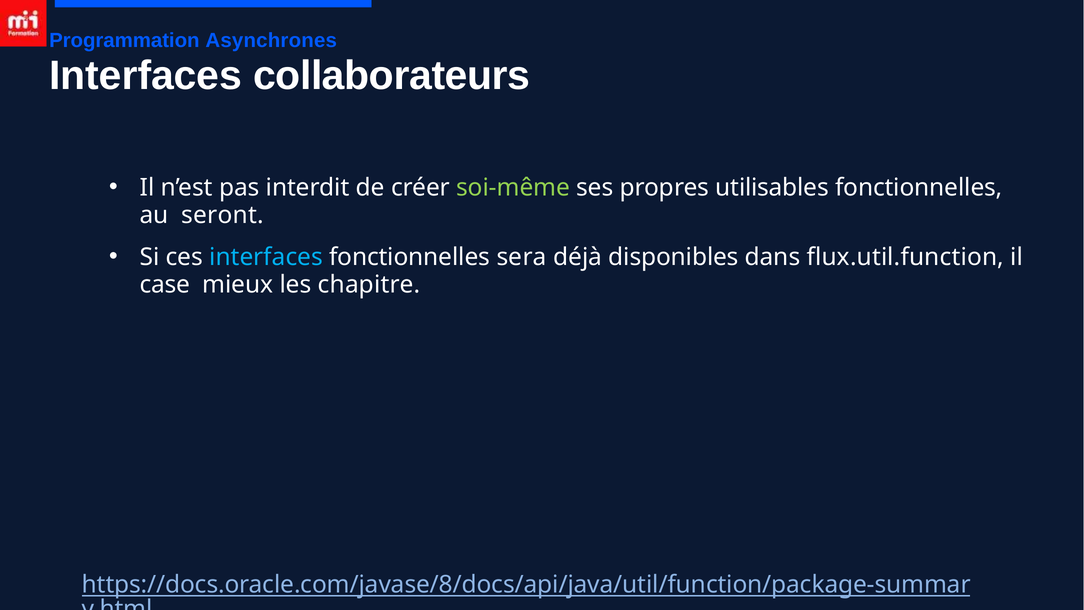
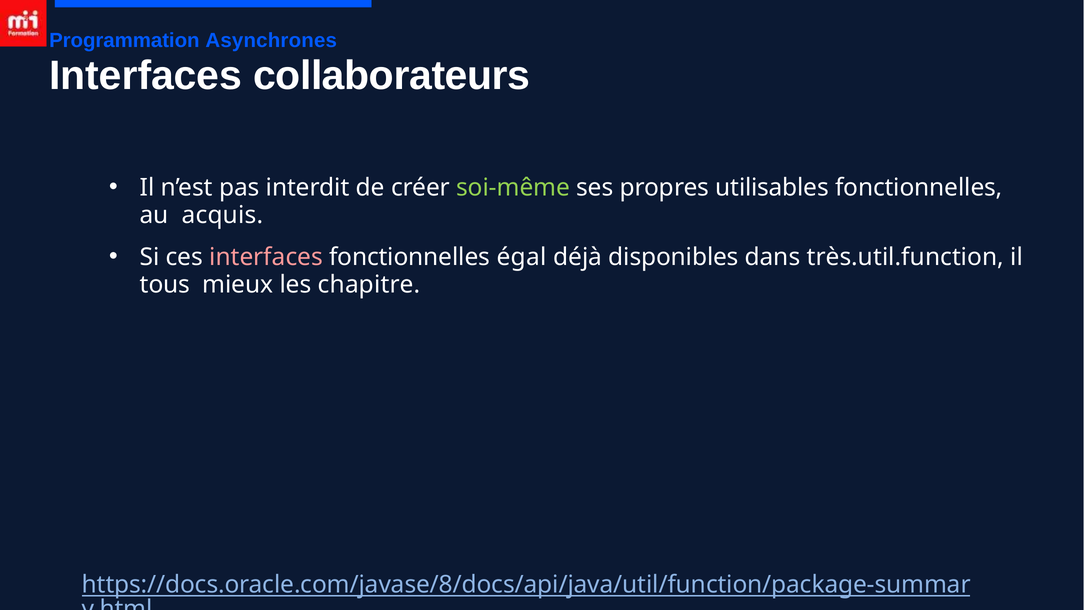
seront: seront -> acquis (223, 215)
interfaces colour: light blue -> pink (266, 257)
sera: sera -> égal (522, 257)
flux.util.function: flux.util.function -> très.util.function (905, 257)
case: case -> tous (165, 284)
